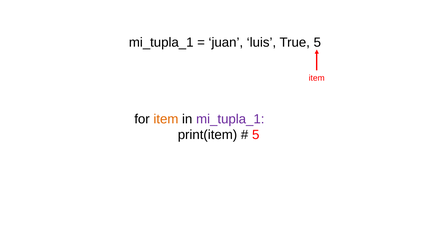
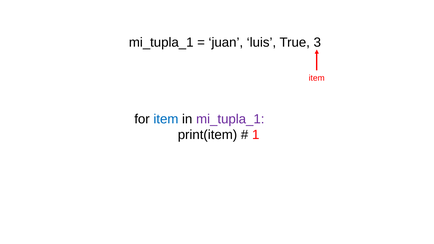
True 5: 5 -> 3 (317, 42)
item colour: orange -> blue (166, 119)
5: 5 -> 1 (256, 135)
